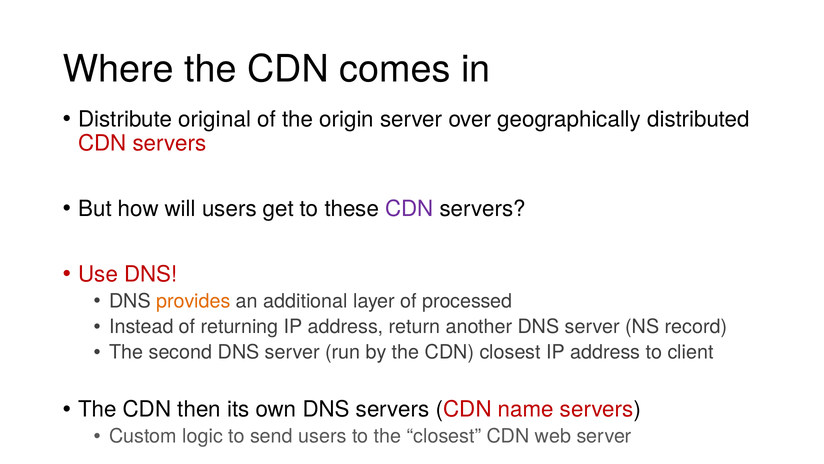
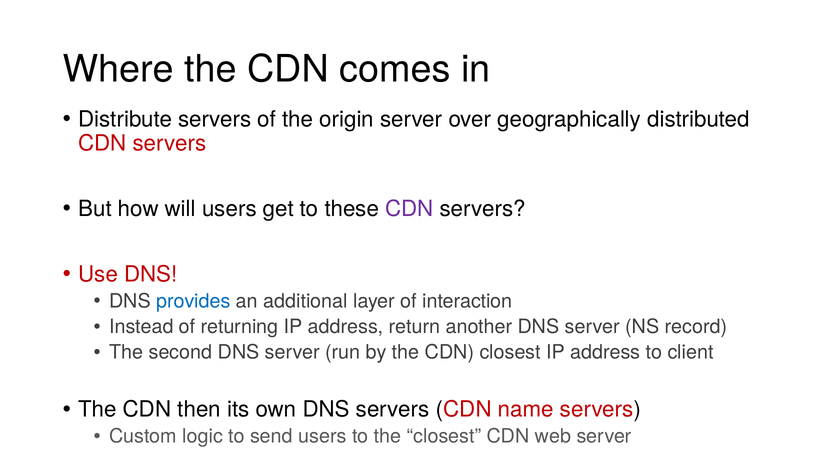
Distribute original: original -> servers (215, 119)
provides colour: orange -> blue (193, 301)
processed: processed -> interaction (467, 301)
